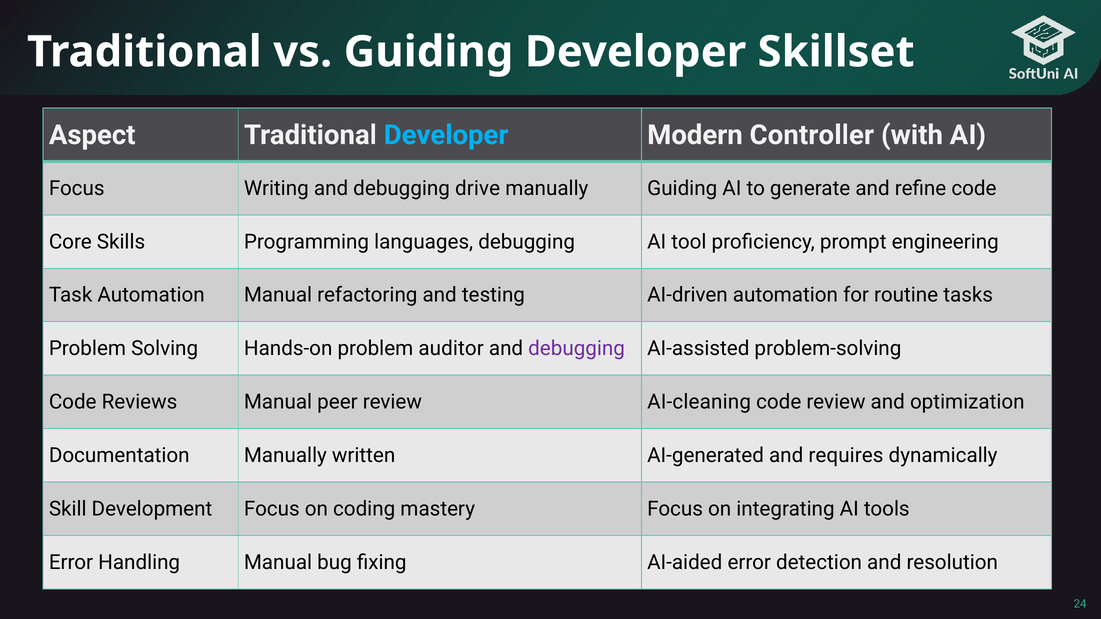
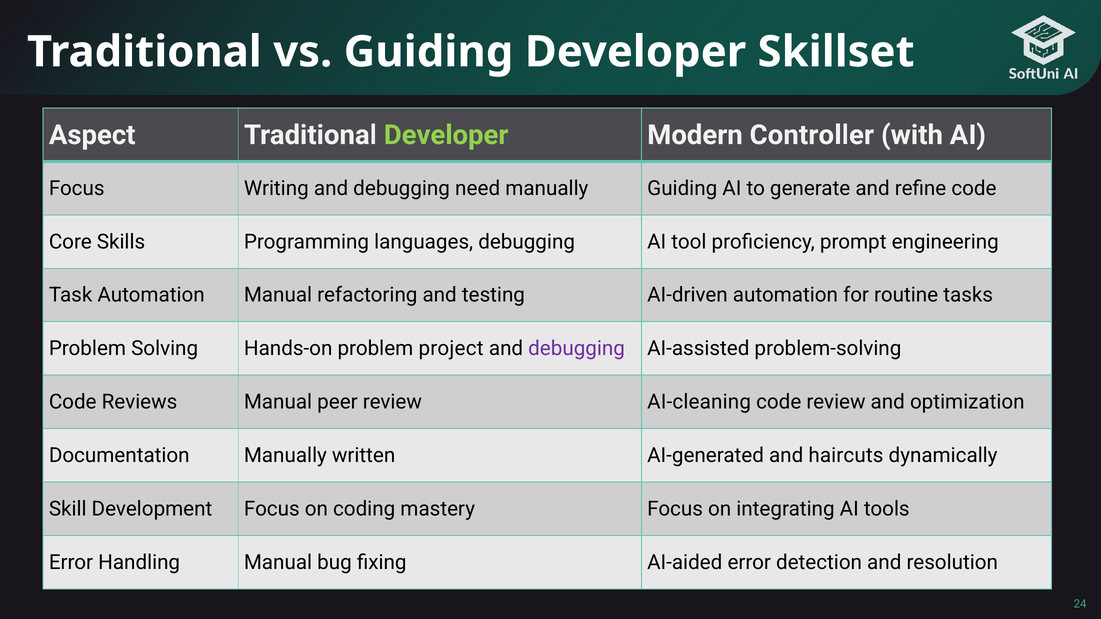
Developer colour: light blue -> light green (446, 135)
drive: drive -> need (478, 188)
auditor: auditor -> project (451, 349)
requires: requires -> haircuts (846, 456)
